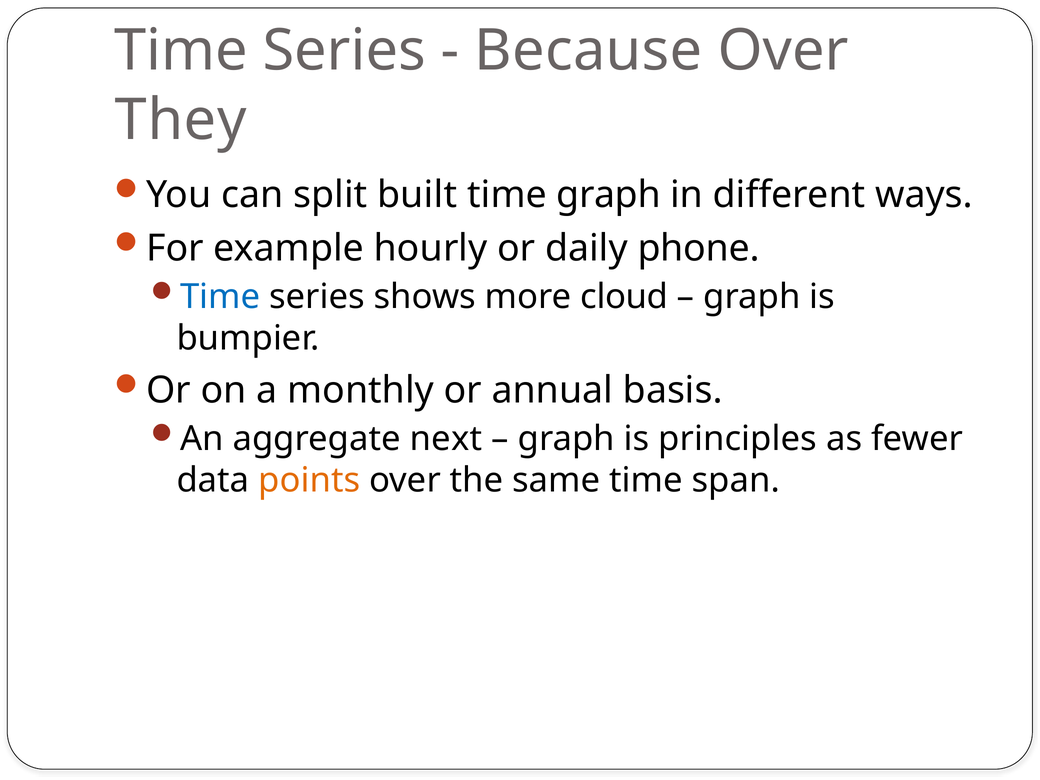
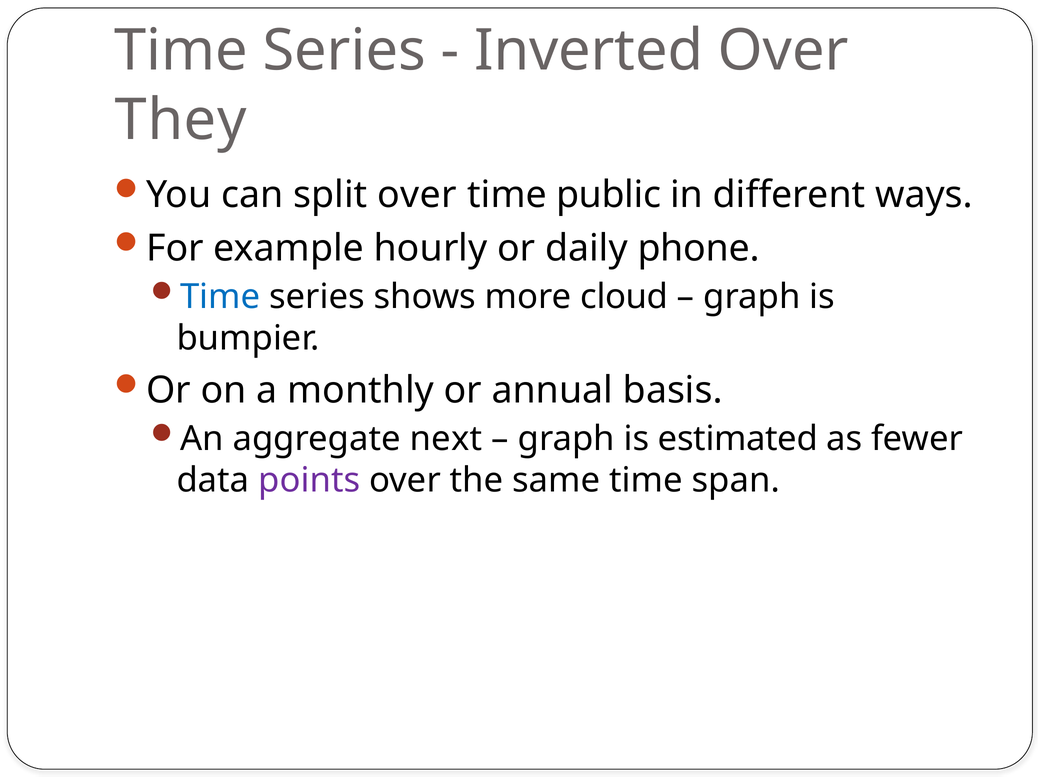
Because: Because -> Inverted (589, 51)
split built: built -> over (417, 195)
time graph: graph -> public (609, 195)
principles: principles -> estimated (738, 439)
points colour: orange -> purple (309, 480)
